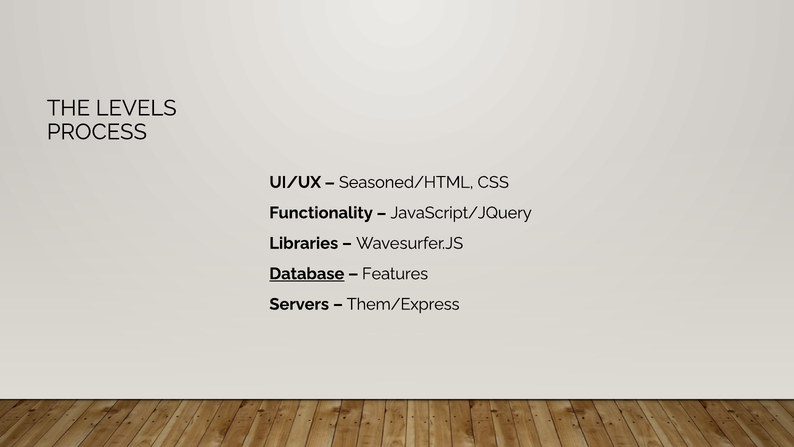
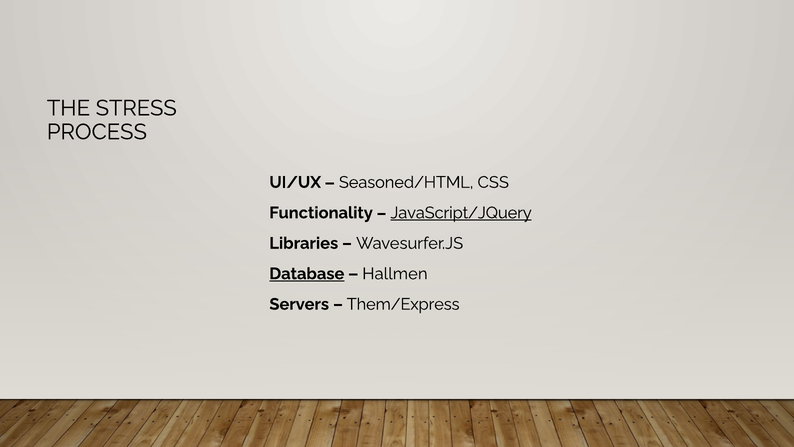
LEVELS: LEVELS -> STRESS (136, 108)
JavaScript/JQuery underline: none -> present (461, 213)
Features: Features -> Hallmen (395, 274)
